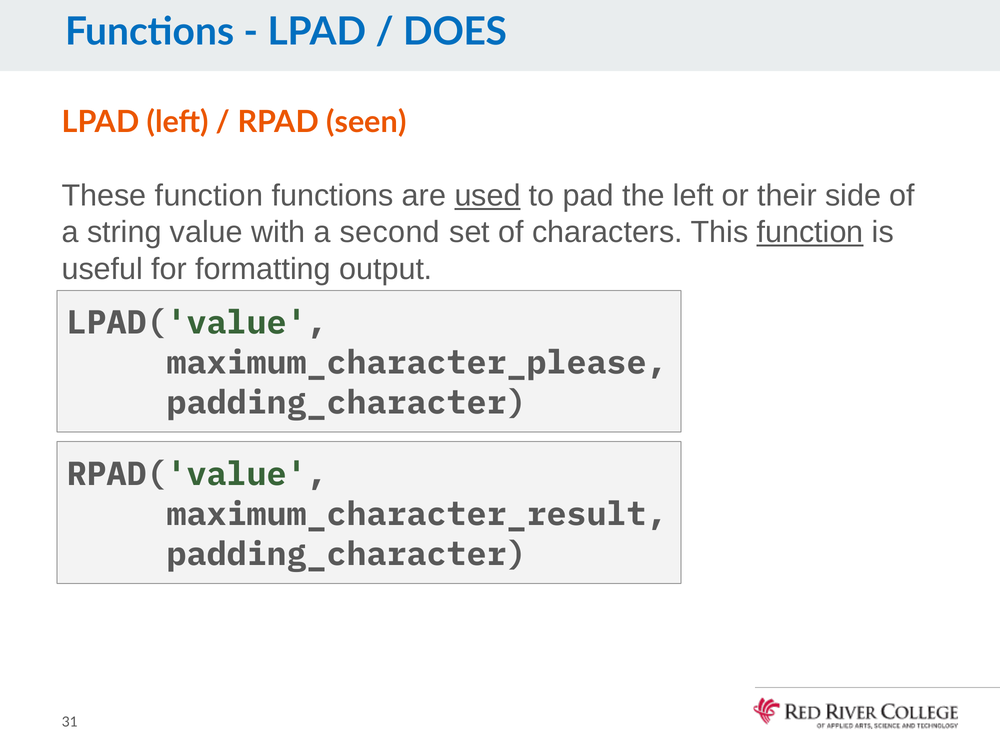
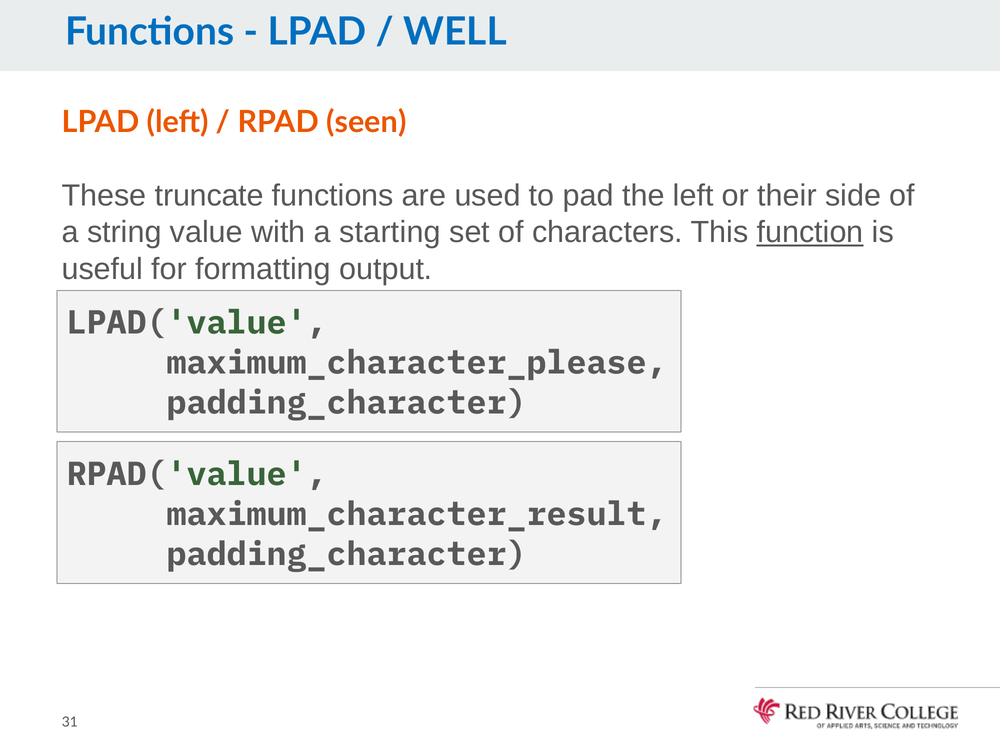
DOES: DOES -> WELL (455, 32)
These function: function -> truncate (209, 196)
used underline: present -> none (488, 196)
second: second -> starting (390, 232)
